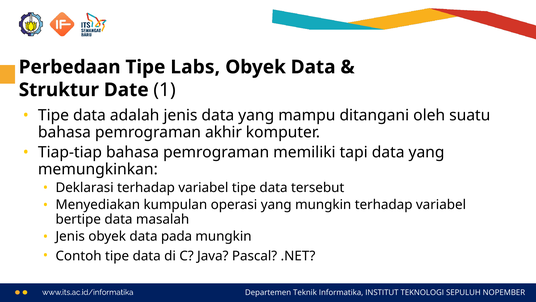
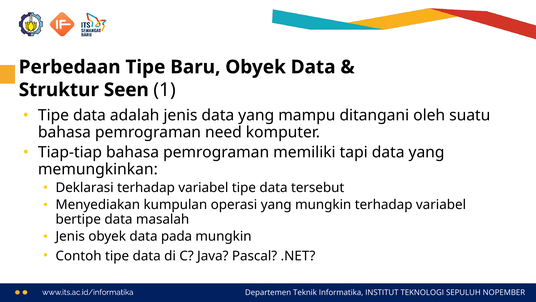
Labs: Labs -> Baru (195, 67)
Date: Date -> Seen (126, 90)
akhir: akhir -> need (223, 132)
